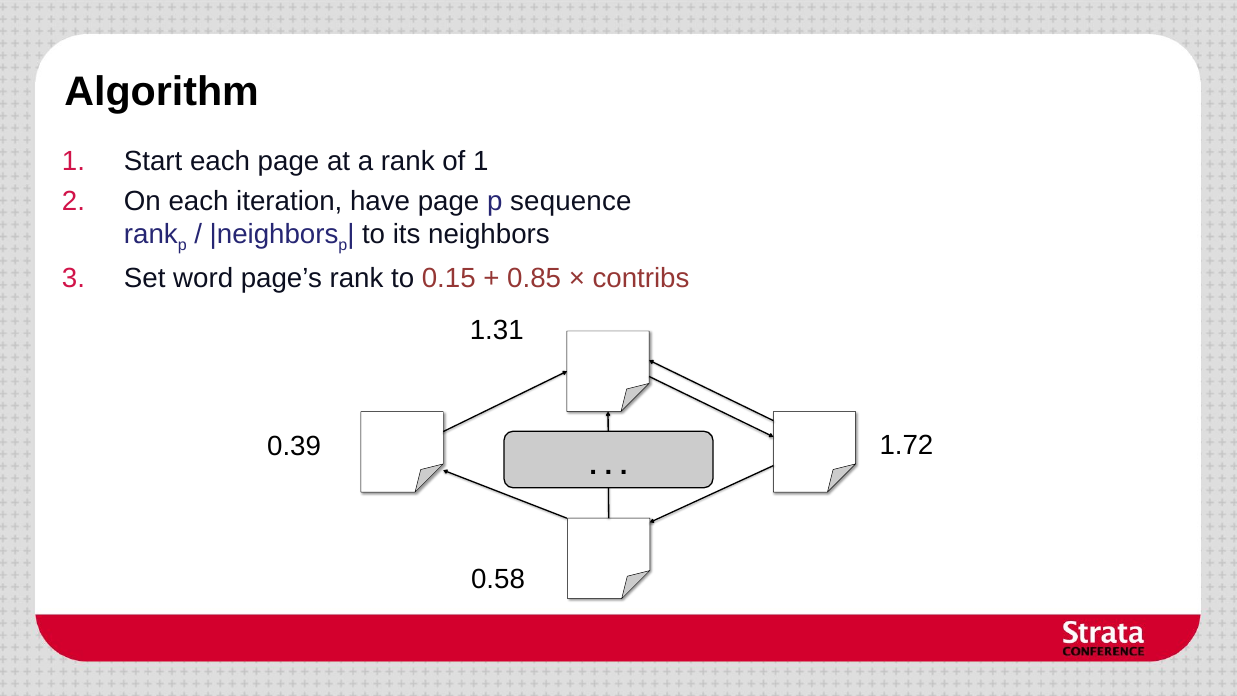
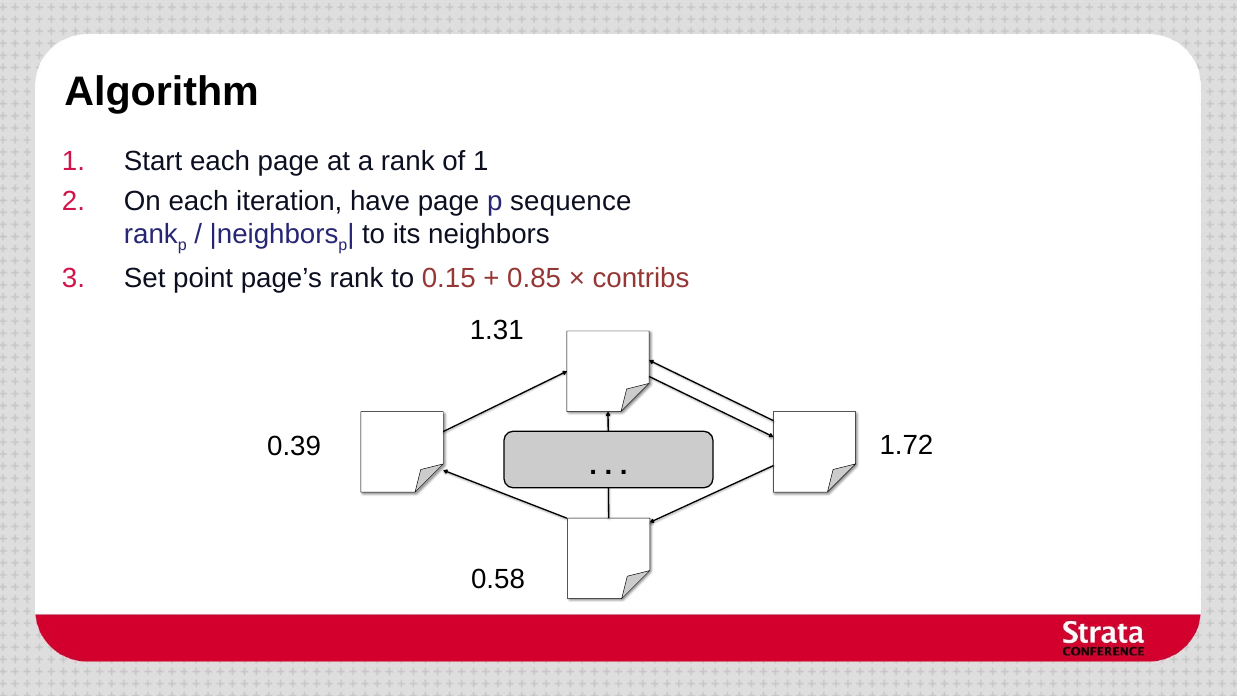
word: word -> point (203, 278)
